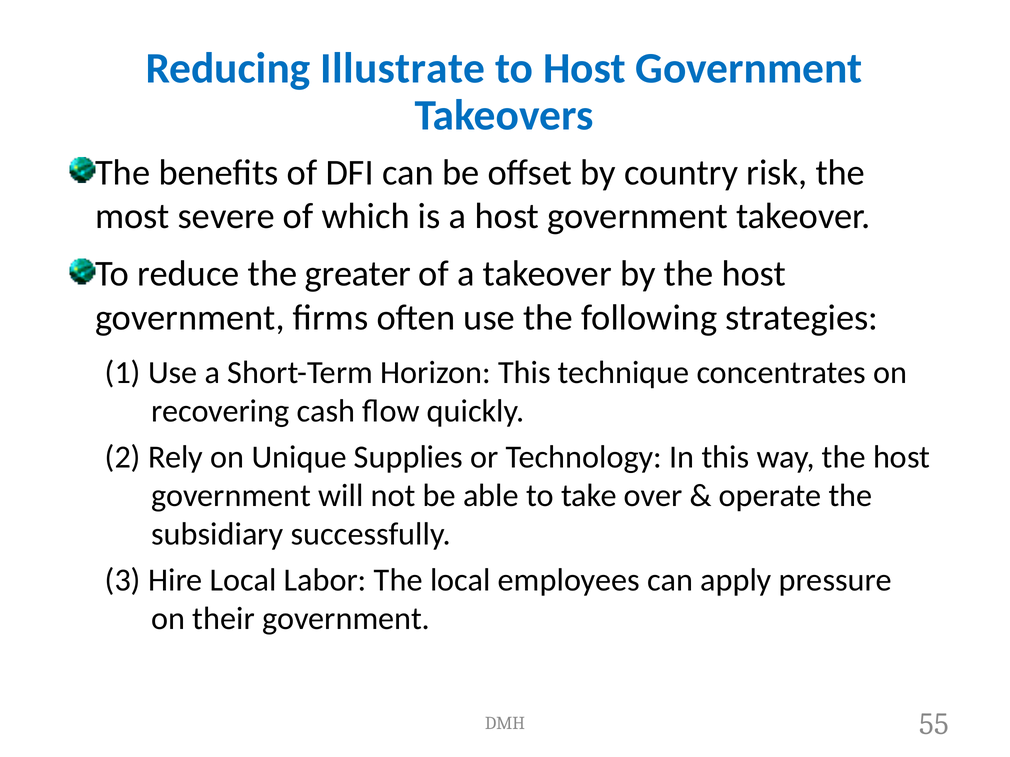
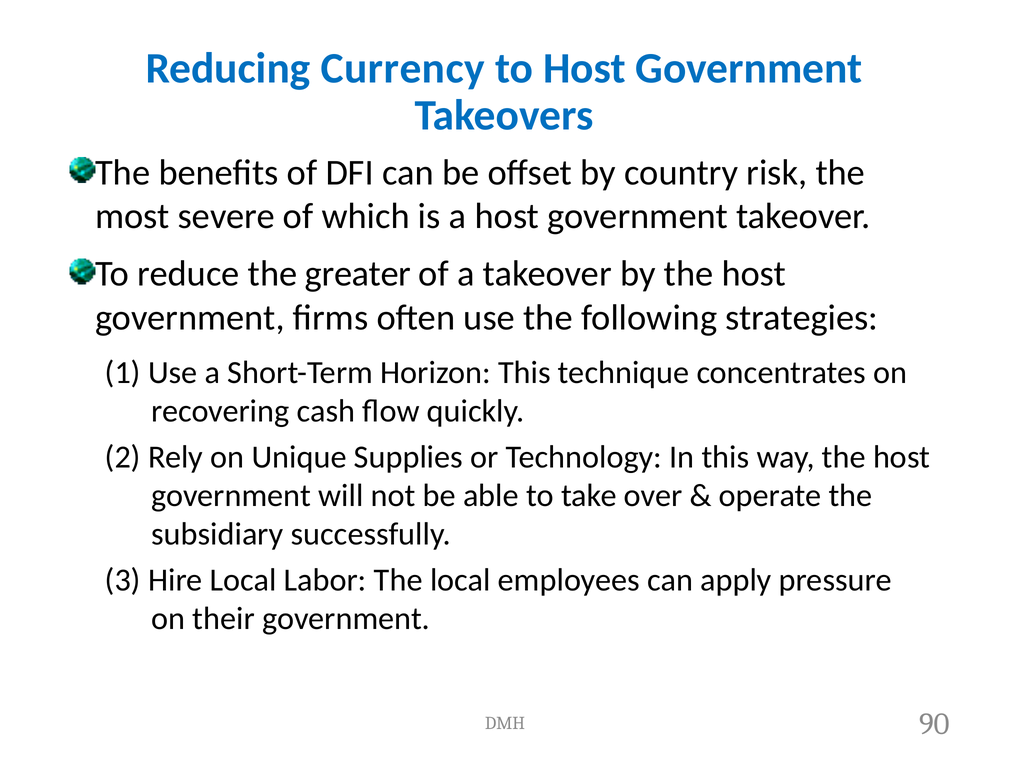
Illustrate: Illustrate -> Currency (403, 69)
55: 55 -> 90 (934, 724)
